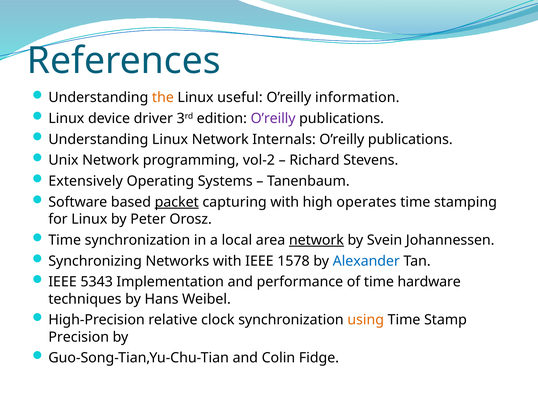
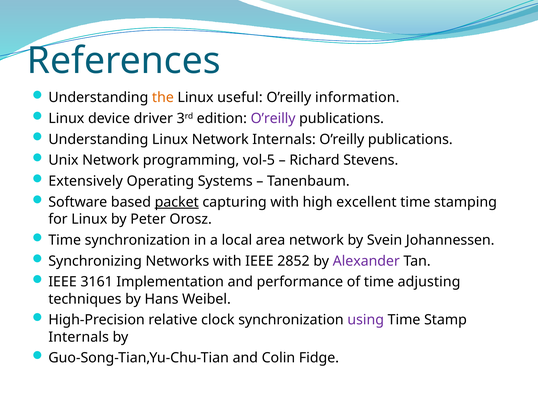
vol-2: vol-2 -> vol-5 (259, 160)
operates: operates -> excellent (366, 202)
network underline: present -> none (316, 240)
1578: 1578 -> 2852 (293, 261)
Alexander colour: blue -> purple (366, 261)
5343: 5343 -> 3161 (97, 282)
hardware: hardware -> adjusting (429, 282)
using colour: orange -> purple (366, 320)
Precision: Precision -> Internals (79, 337)
